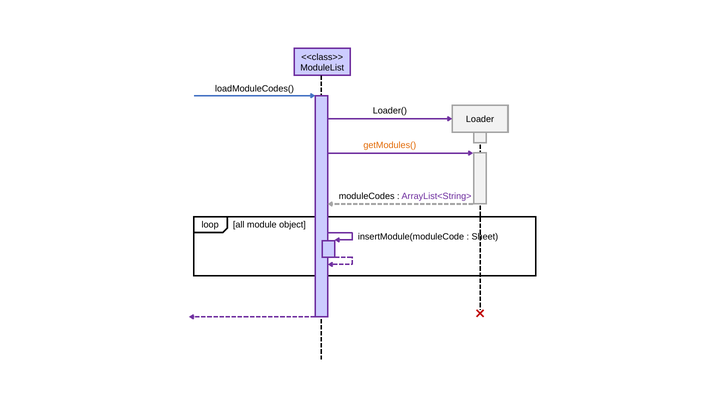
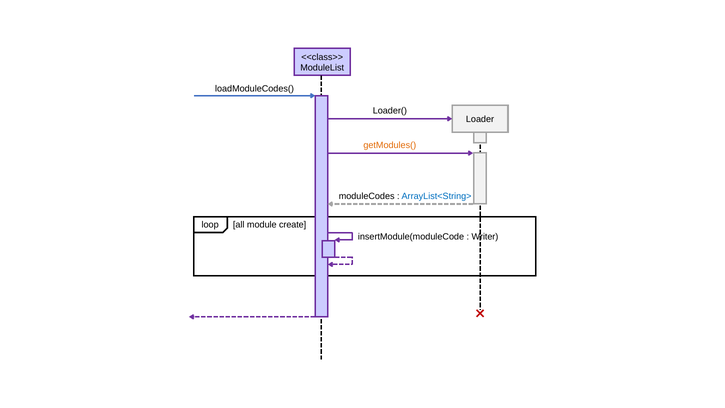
ArrayList<String> colour: purple -> blue (437, 196)
object: object -> create (293, 224)
Sheet: Sheet -> Writer (485, 237)
